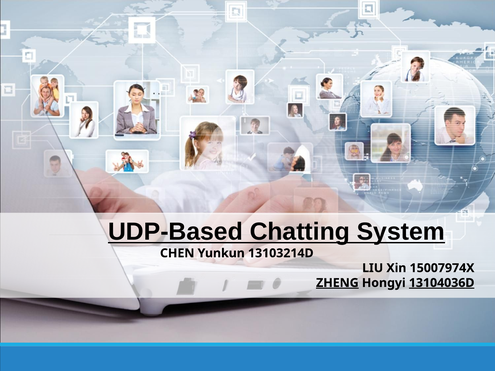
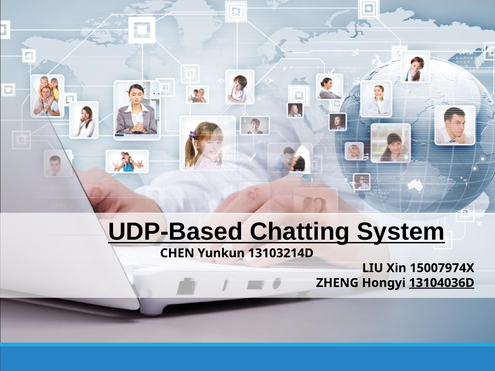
ZHENG underline: present -> none (337, 283)
